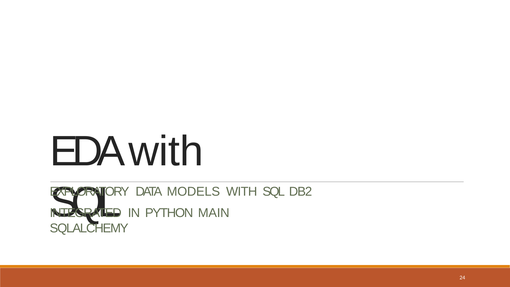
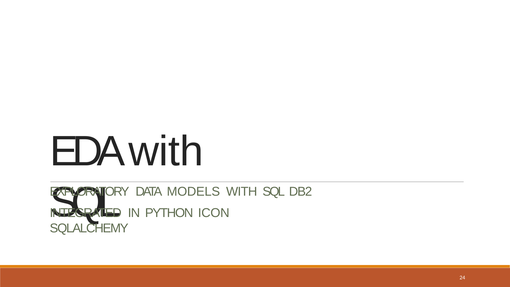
MAIN: MAIN -> ICON (214, 213)
